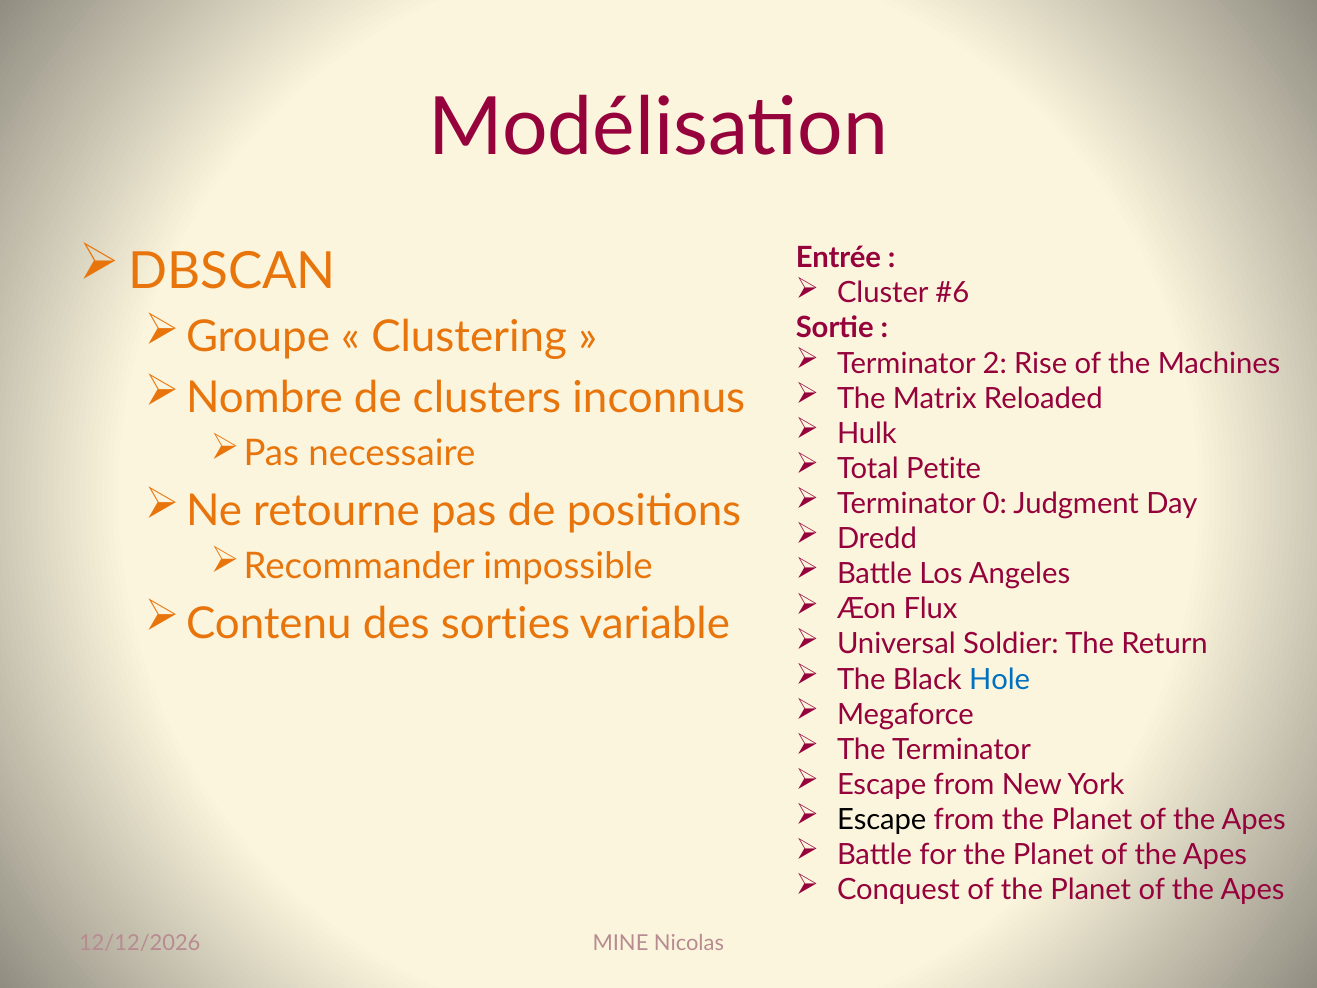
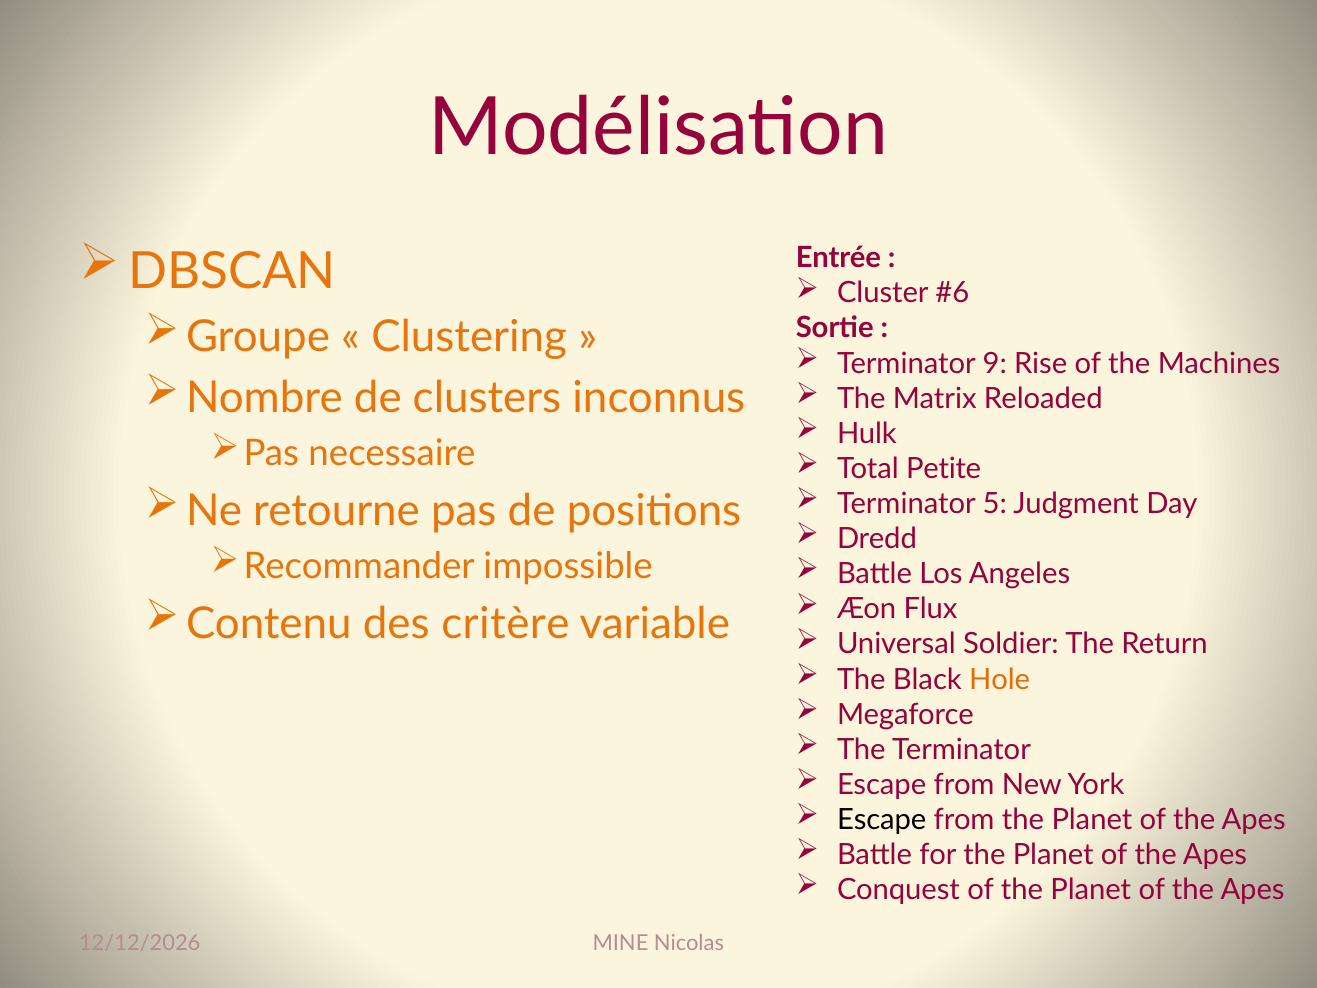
2: 2 -> 9 (995, 363)
0: 0 -> 5 (995, 504)
sorties: sorties -> critère (505, 623)
Hole colour: blue -> orange (1000, 679)
